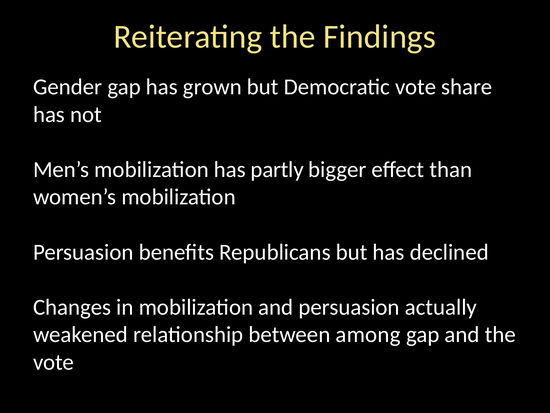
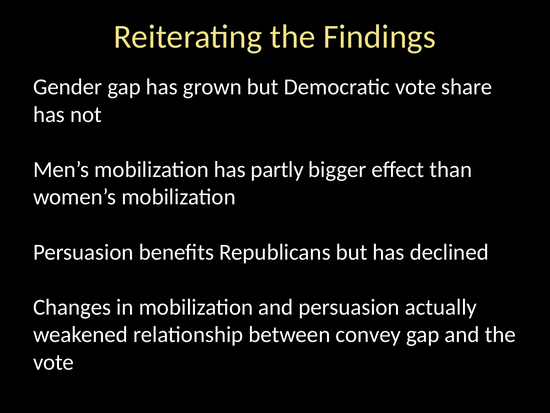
among: among -> convey (368, 334)
